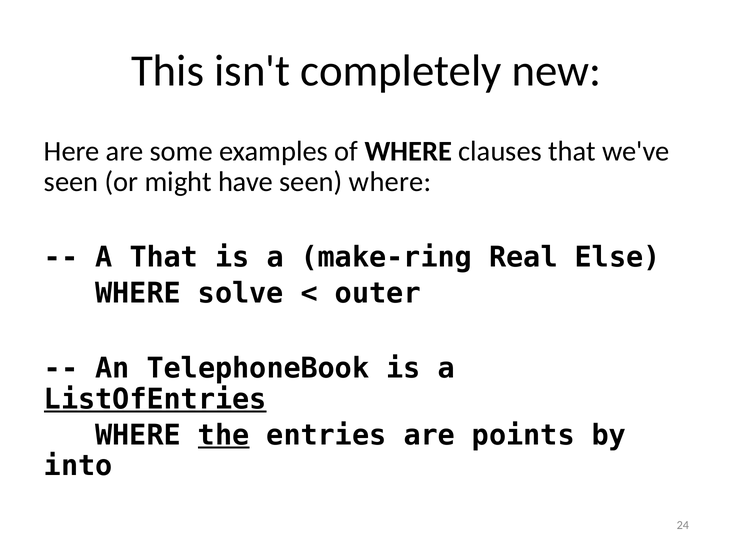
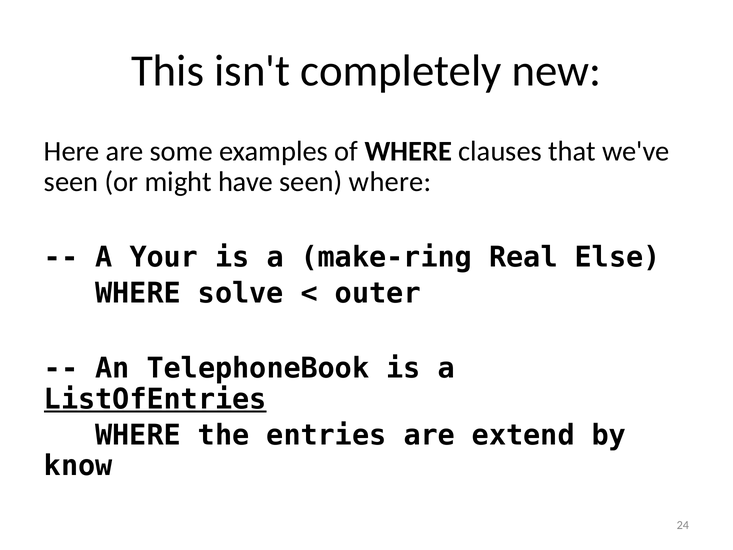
A That: That -> Your (164, 257)
the underline: present -> none (224, 435)
points: points -> extend (523, 435)
into: into -> know (78, 466)
